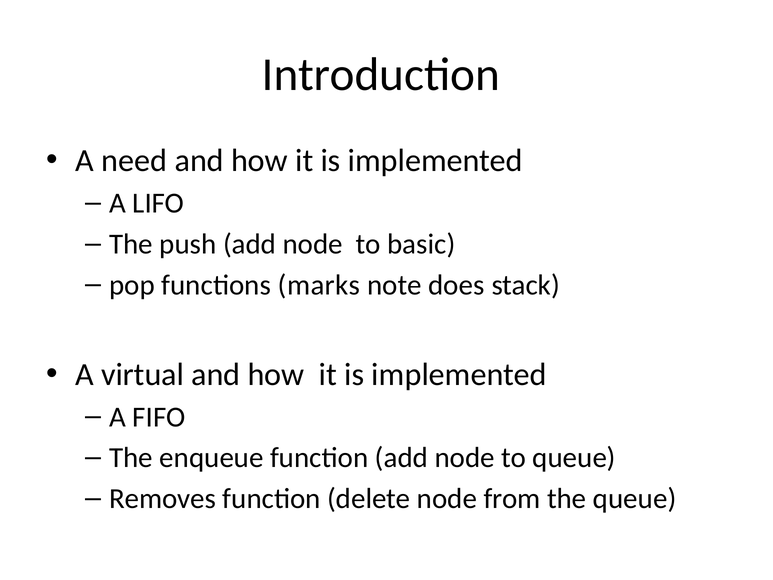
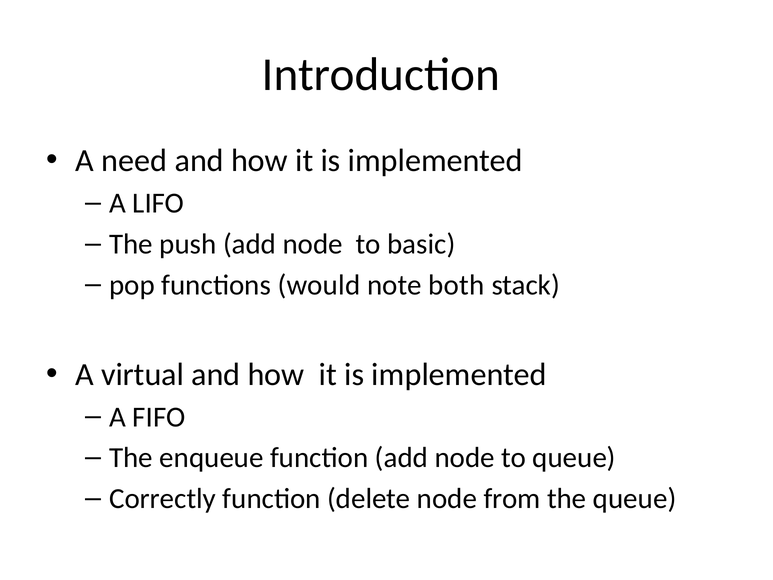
marks: marks -> would (319, 285)
does: does -> both (456, 285)
Removes: Removes -> Correctly (163, 499)
